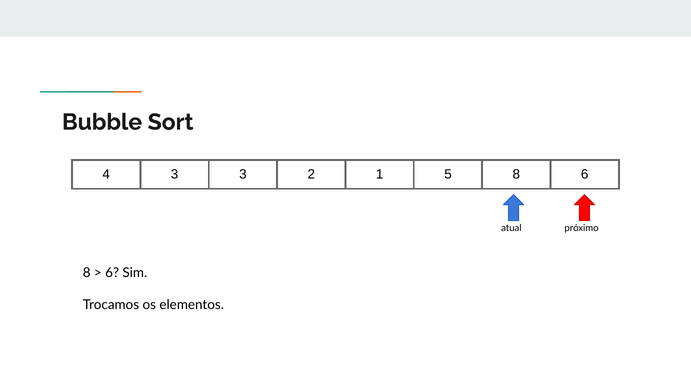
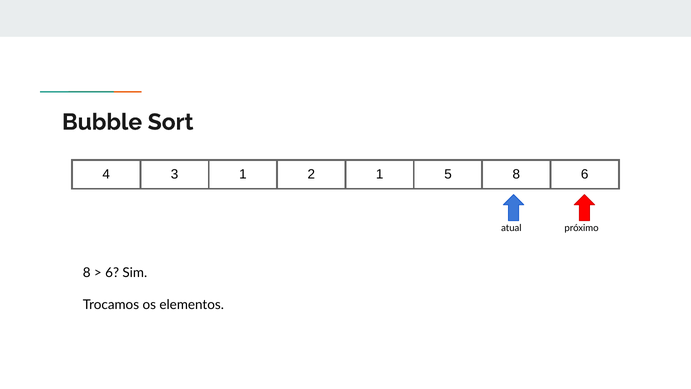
3 3: 3 -> 1 (243, 174)
